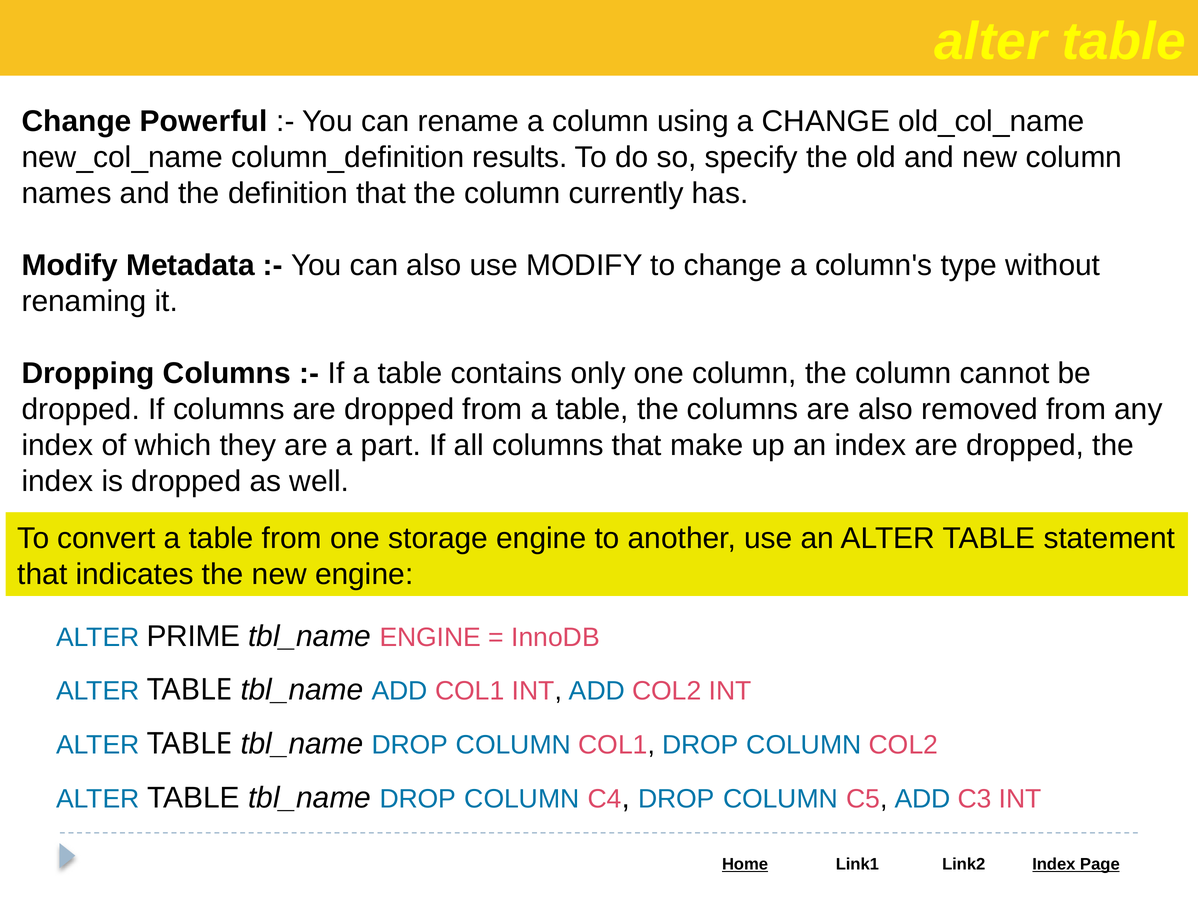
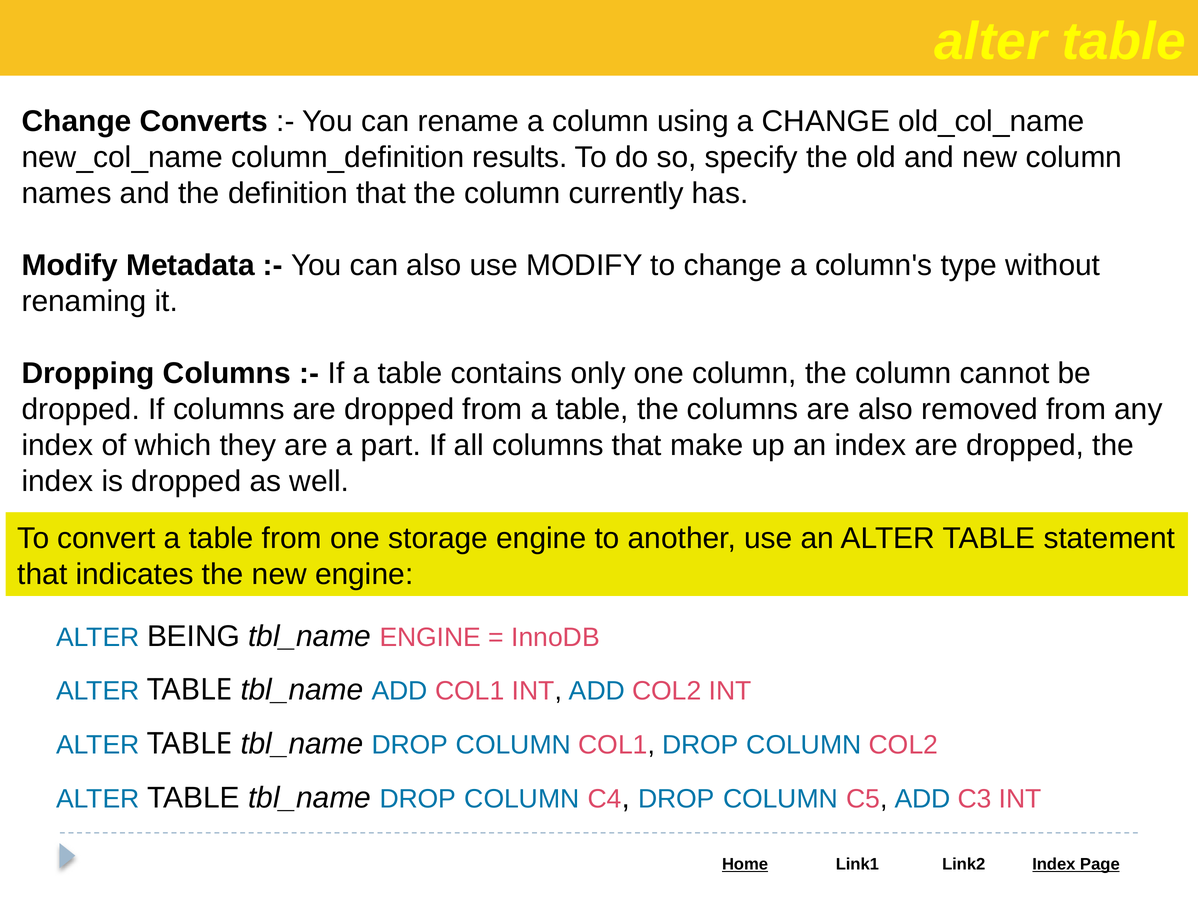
Powerful: Powerful -> Converts (204, 121)
PRIME: PRIME -> BEING (193, 636)
